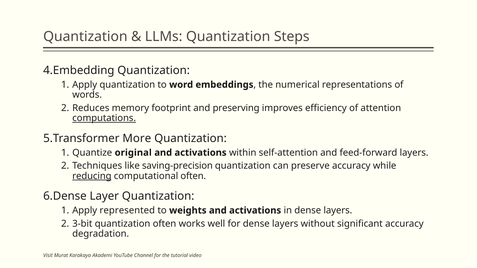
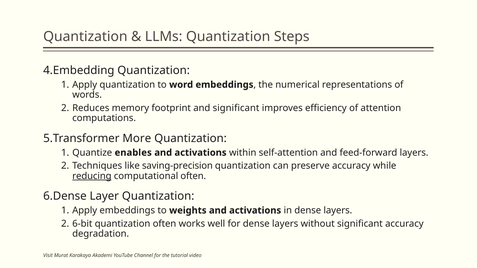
and preserving: preserving -> significant (236, 108)
computations underline: present -> none (104, 118)
original: original -> enables (133, 153)
Apply represented: represented -> embeddings (127, 211)
3-bit: 3-bit -> 6-bit (82, 224)
